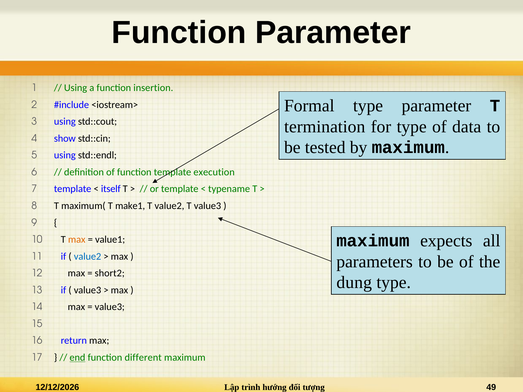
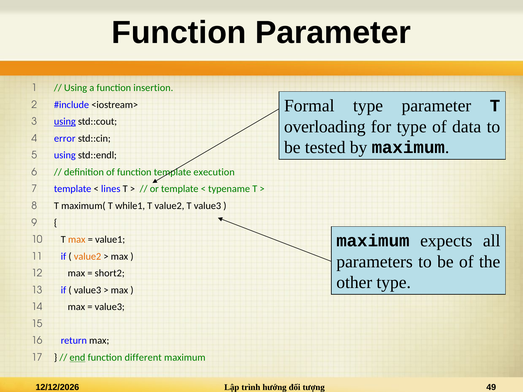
termination: termination -> overloading (325, 127)
using underline: none -> present (65, 122)
show: show -> error (65, 138)
itself: itself -> lines (111, 189)
make1: make1 -> while1 (130, 206)
value2 colour: blue -> orange (88, 257)
dung: dung -> other (354, 283)
